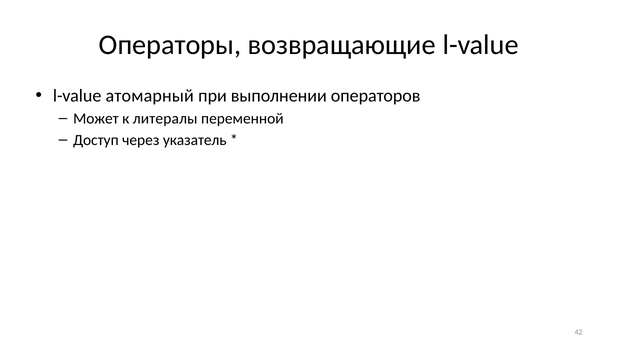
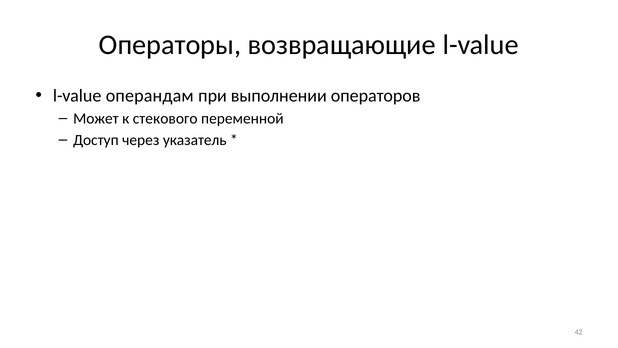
атомарный: атомарный -> операндам (150, 95)
литералы: литералы -> стекового (165, 118)
